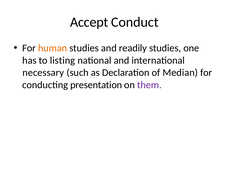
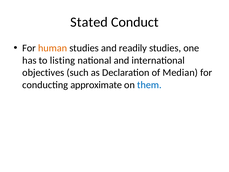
Accept: Accept -> Stated (89, 22)
necessary: necessary -> objectives (43, 72)
presentation: presentation -> approximate (96, 85)
them colour: purple -> blue (149, 85)
